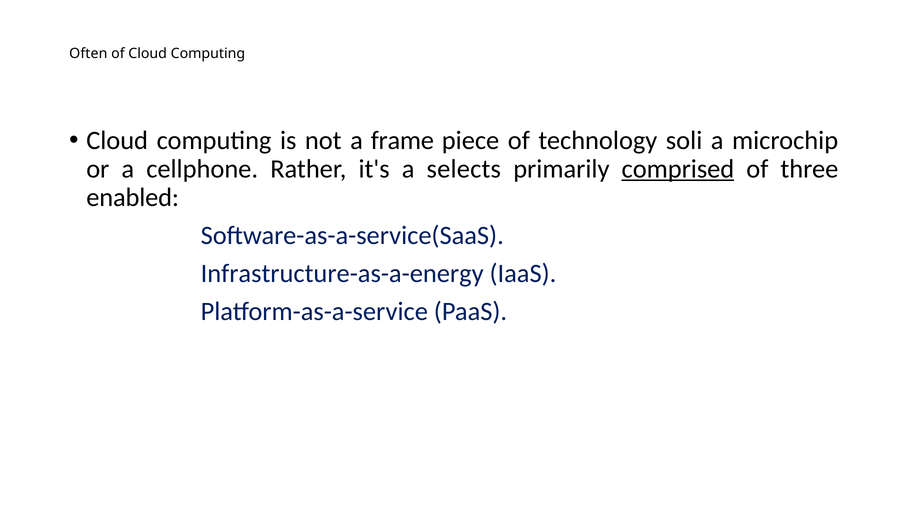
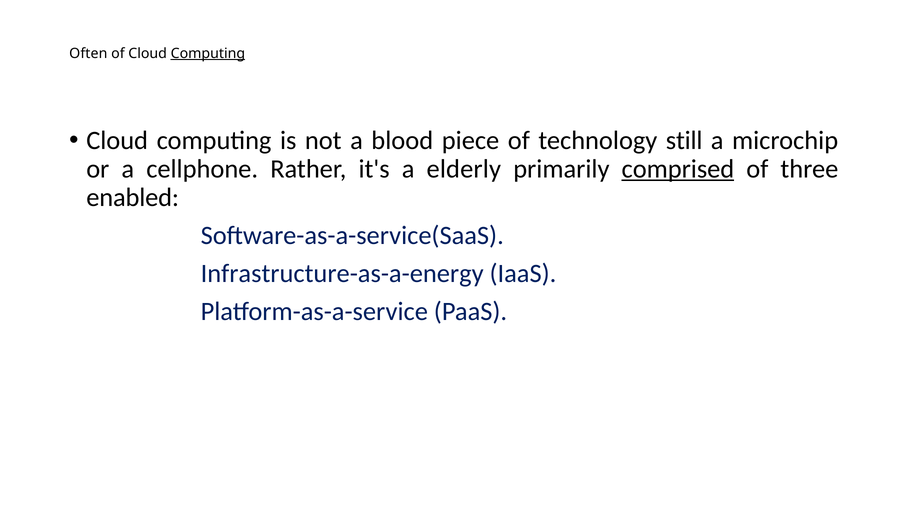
Computing underline: none -> present (208, 53)
frame: frame -> blood (402, 140)
soli: soli -> still (684, 140)
selects: selects -> elderly (464, 169)
